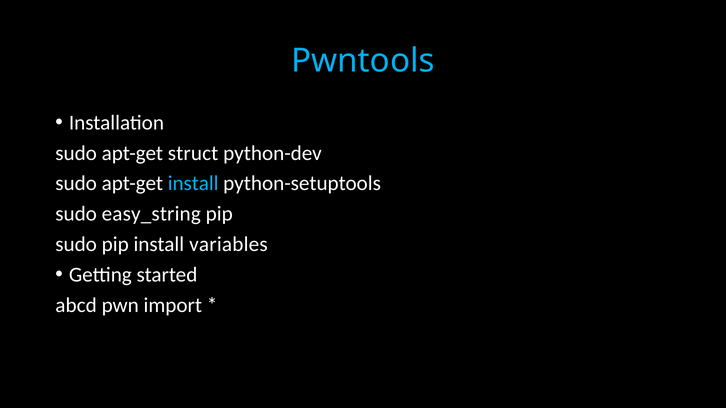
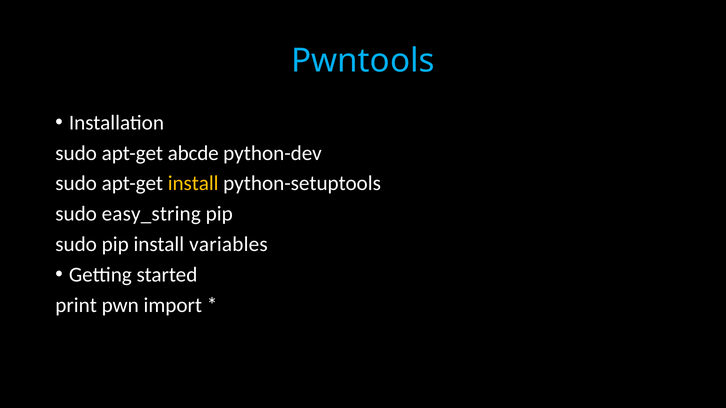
struct: struct -> abcde (193, 153)
install colour: light blue -> yellow (193, 184)
abcd: abcd -> print (76, 305)
